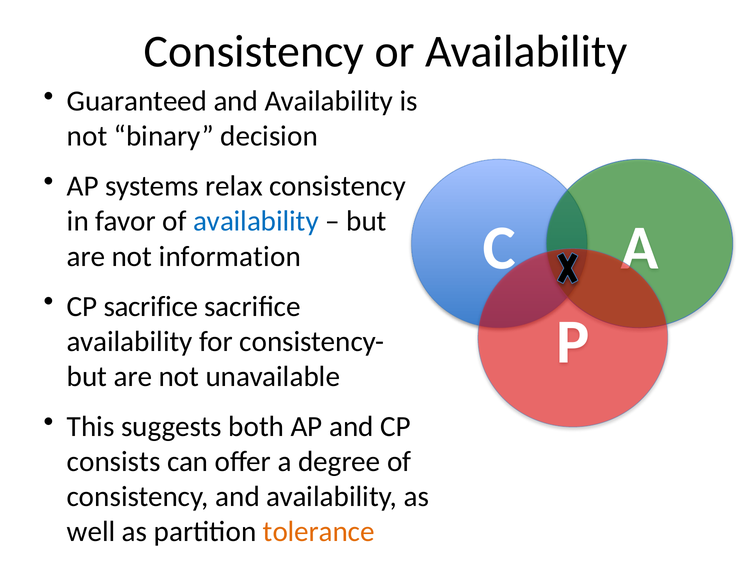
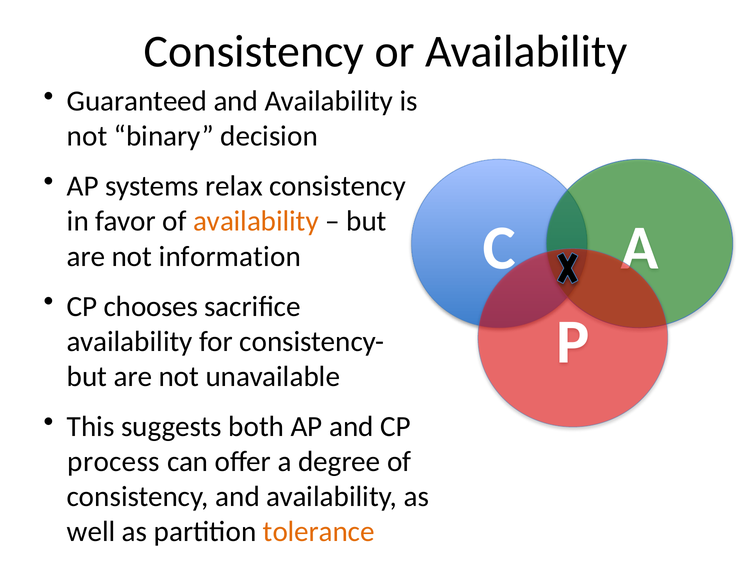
availability colour: blue -> orange (256, 221)
CP sacrifice: sacrifice -> chooses (151, 306)
consists: consists -> process (114, 461)
